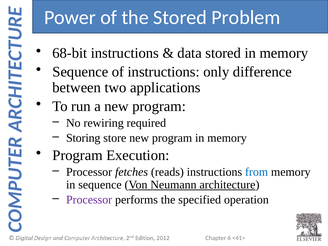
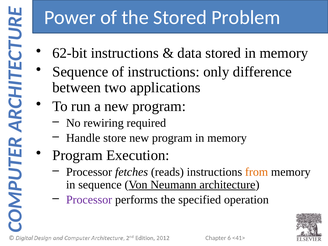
68-bit: 68-bit -> 62-bit (70, 53)
Storing: Storing -> Handle (83, 138)
from colour: blue -> orange (257, 172)
